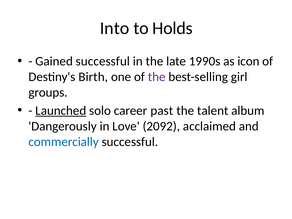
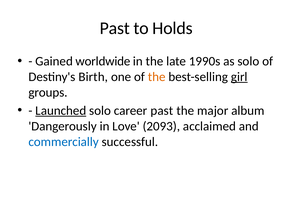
Into: Into -> Past (115, 28)
Gained successful: successful -> worldwide (103, 61)
as icon: icon -> solo (248, 61)
the colour: purple -> orange (157, 77)
girl underline: none -> present (239, 77)
talent: talent -> major (213, 111)
2092: 2092 -> 2093 (161, 126)
